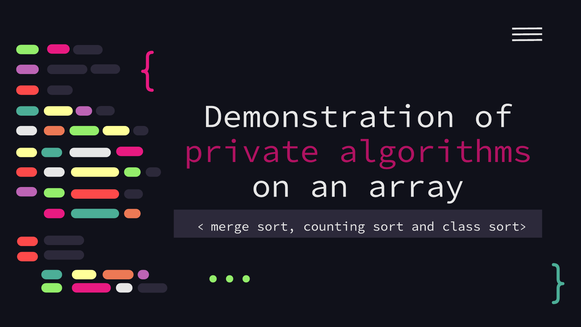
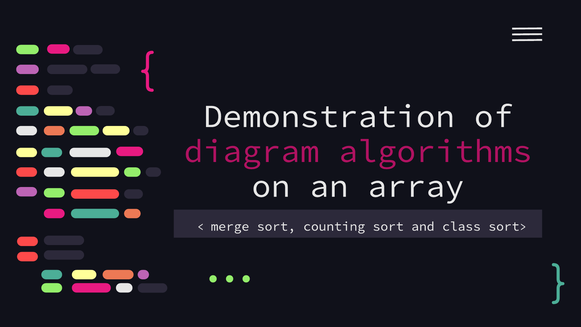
private: private -> diagram (252, 151)
